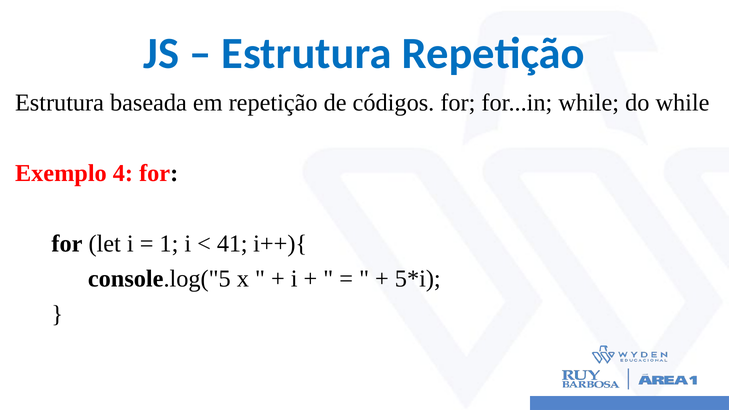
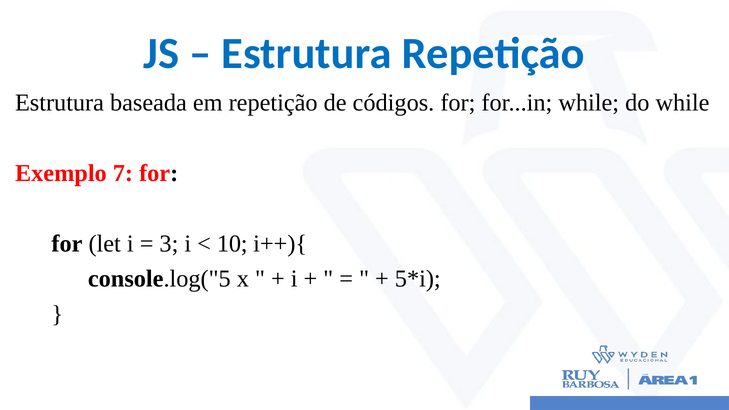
4: 4 -> 7 (123, 173)
1: 1 -> 3 (169, 244)
41: 41 -> 10 (232, 244)
